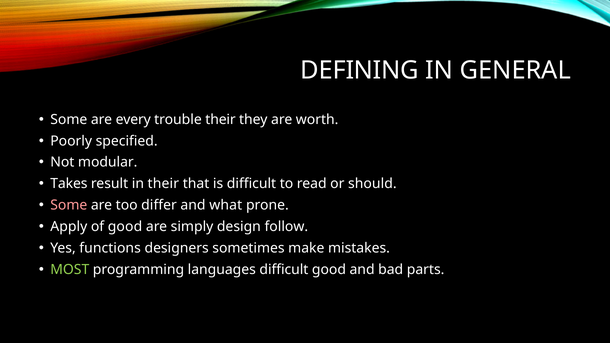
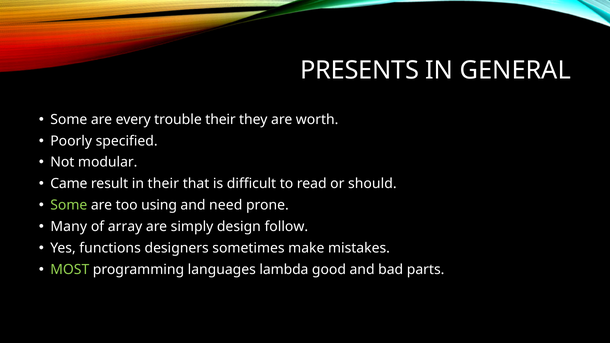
DEFINING: DEFINING -> PRESENTS (360, 70)
Takes: Takes -> Came (69, 184)
Some colour: pink -> light green (69, 205)
differ: differ -> using (159, 205)
what: what -> need (226, 205)
Apply: Apply -> Many (69, 227)
of good: good -> array (125, 227)
languages difficult: difficult -> lambda (284, 270)
